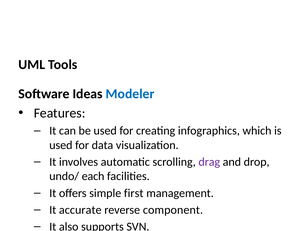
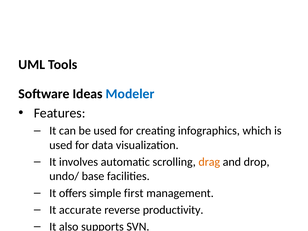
drag colour: purple -> orange (209, 162)
each: each -> base (93, 176)
component: component -> productivity (173, 210)
